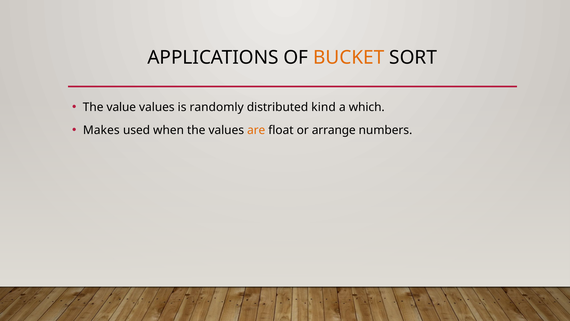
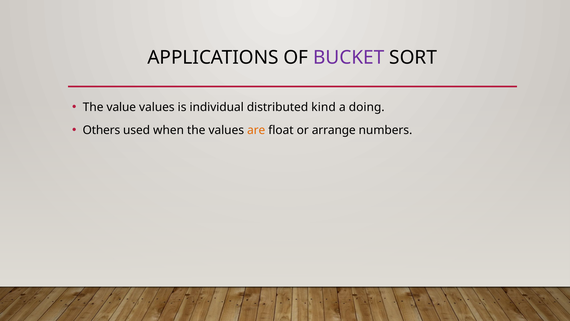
BUCKET colour: orange -> purple (349, 58)
randomly: randomly -> individual (217, 107)
which: which -> doing (367, 107)
Makes: Makes -> Others (101, 130)
